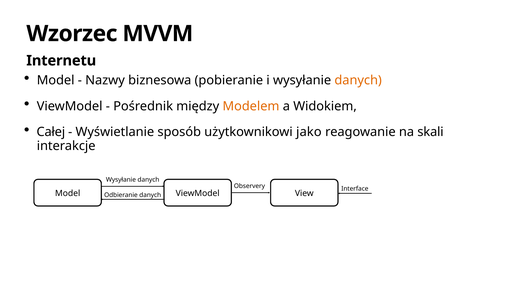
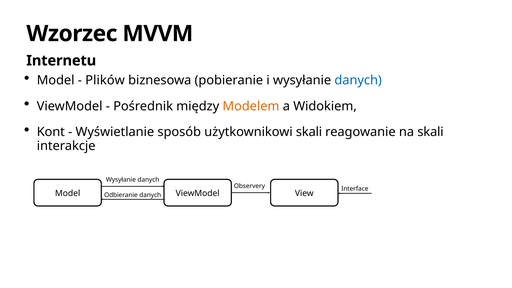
Nazwy: Nazwy -> Plików (105, 80)
danych colour: orange -> blue (358, 80)
Całej: Całej -> Kont (51, 132)
użytkownikowi jako: jako -> skali (309, 132)
